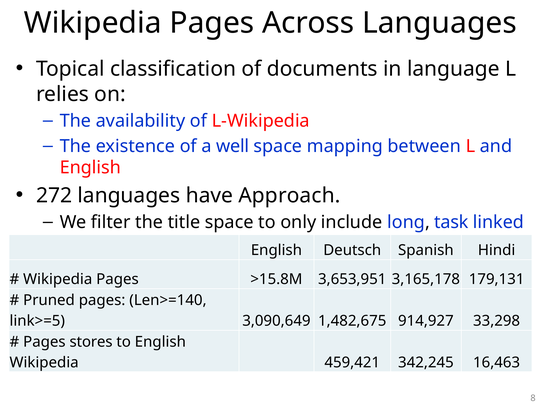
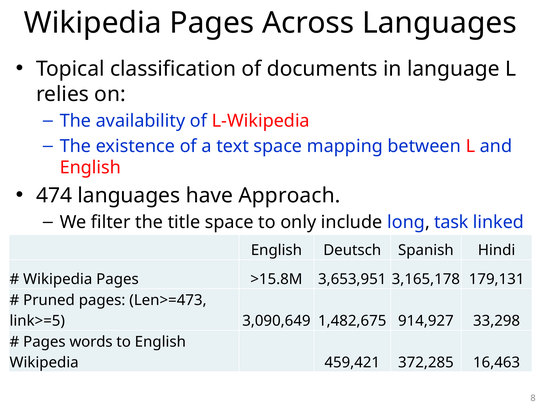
well: well -> text (233, 146)
272: 272 -> 474 (54, 196)
Len>=140: Len>=140 -> Len>=473 (168, 301)
stores: stores -> words (91, 343)
342,245: 342,245 -> 372,285 (426, 363)
